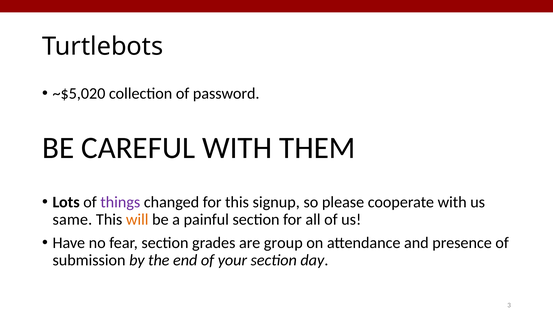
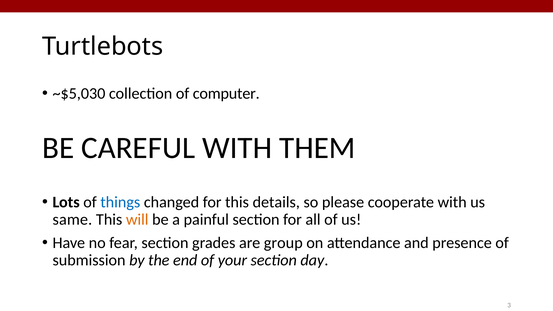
~$5,020: ~$5,020 -> ~$5,030 (79, 93)
password: password -> computer (226, 93)
things colour: purple -> blue (120, 202)
signup: signup -> details (276, 202)
